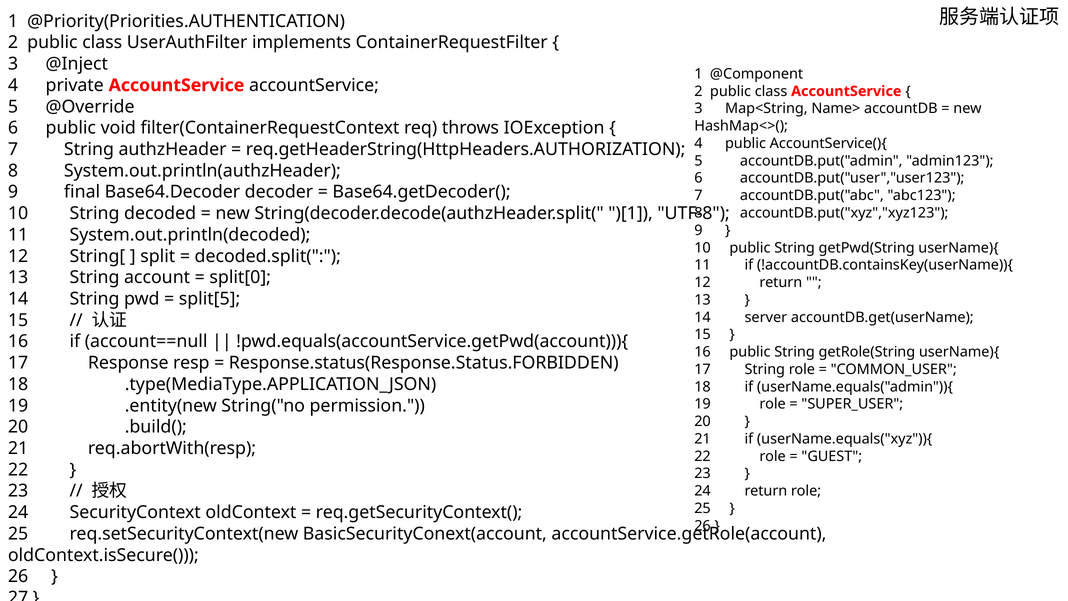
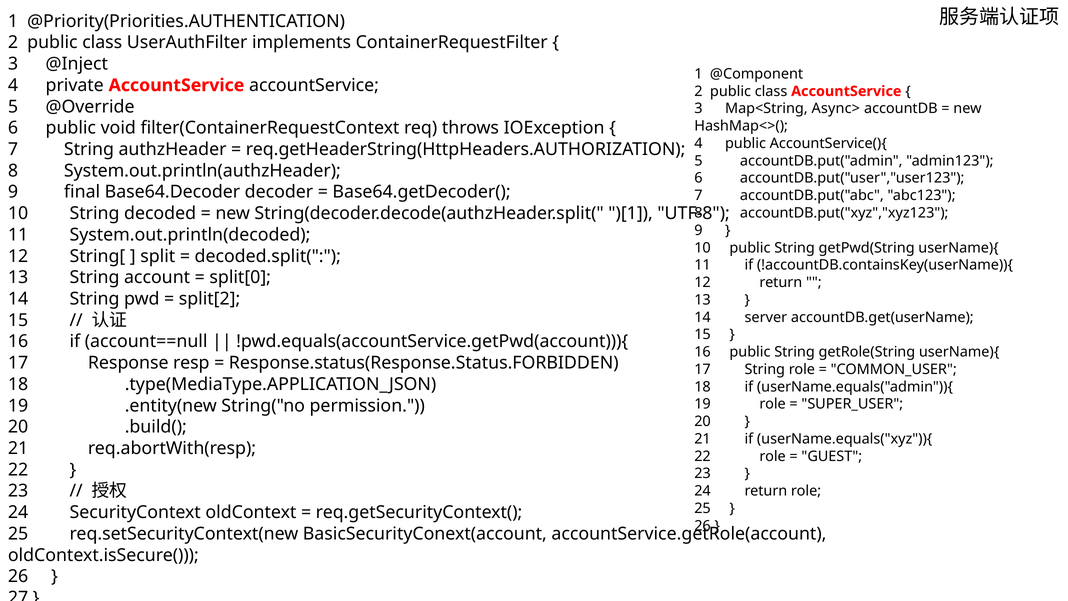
Name>: Name> -> Async> (836, 109)
split[5: split[5 -> split[2 (210, 299)
